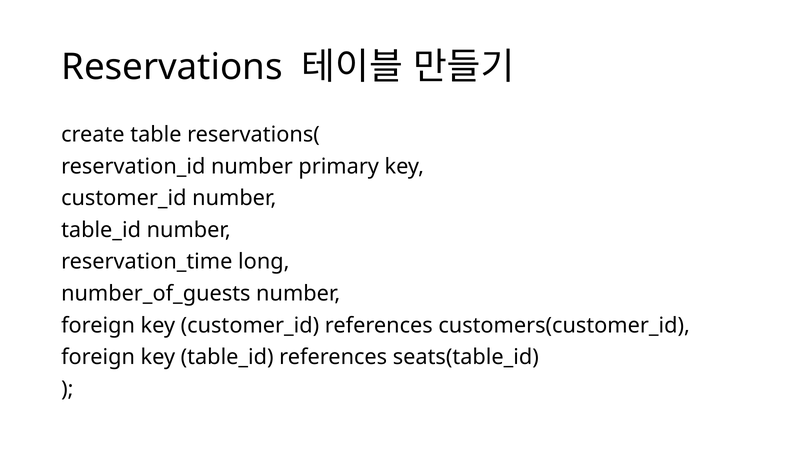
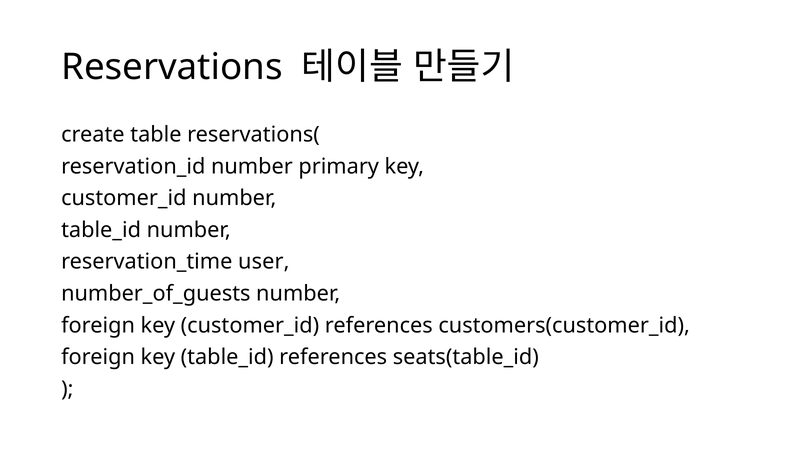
long: long -> user (264, 262)
